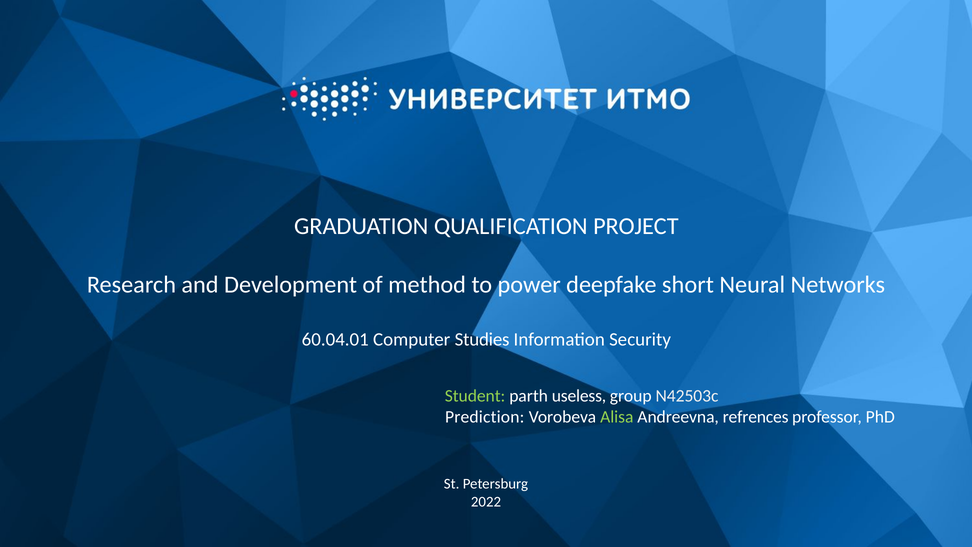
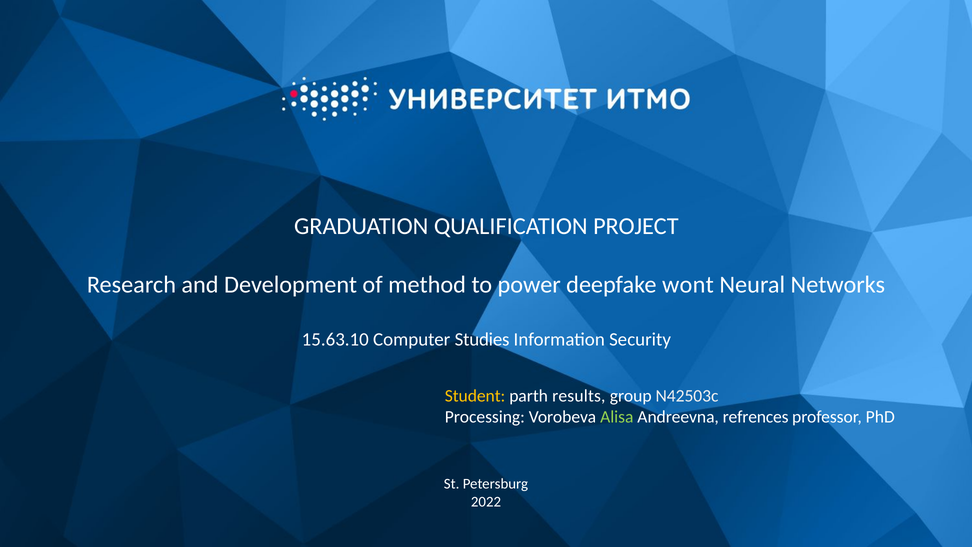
short: short -> wont (688, 285)
60.04.01: 60.04.01 -> 15.63.10 (335, 339)
Student colour: light green -> yellow (475, 396)
useless: useless -> results (579, 396)
Prediction: Prediction -> Processing (485, 417)
